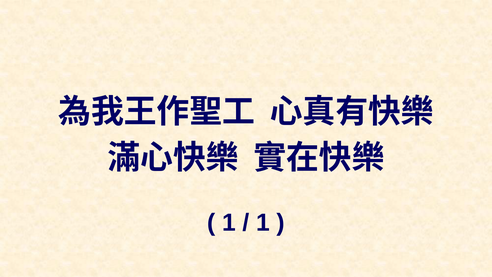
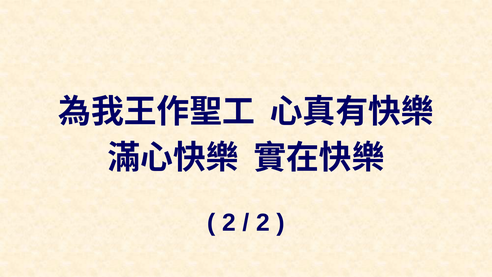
1: 1 -> 2 (229, 223)
1: 1 -> 2 (263, 223)
